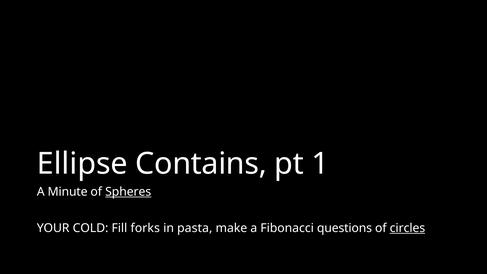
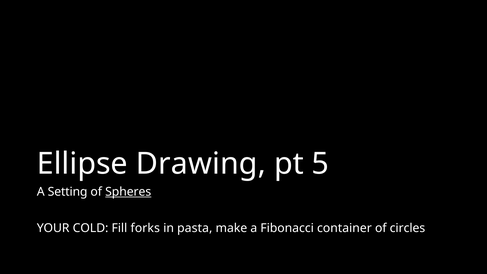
Contains: Contains -> Drawing (201, 164)
1: 1 -> 5 (320, 164)
Minute: Minute -> Setting (68, 192)
questions: questions -> container (344, 228)
circles underline: present -> none (407, 228)
